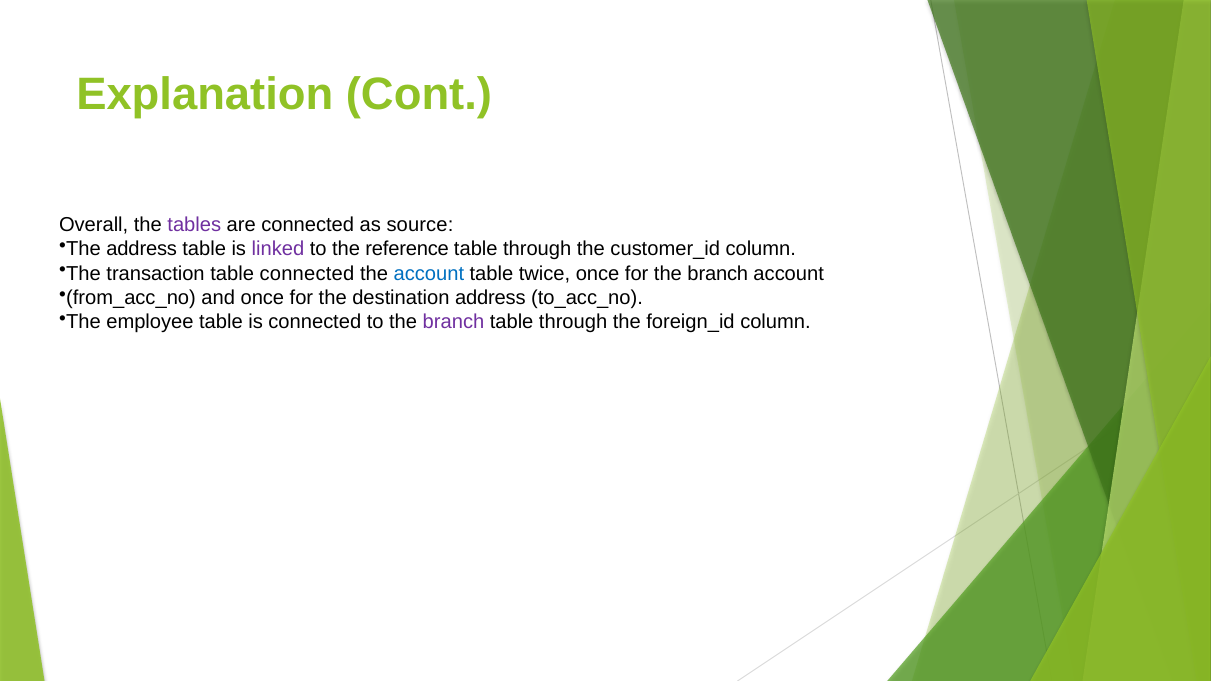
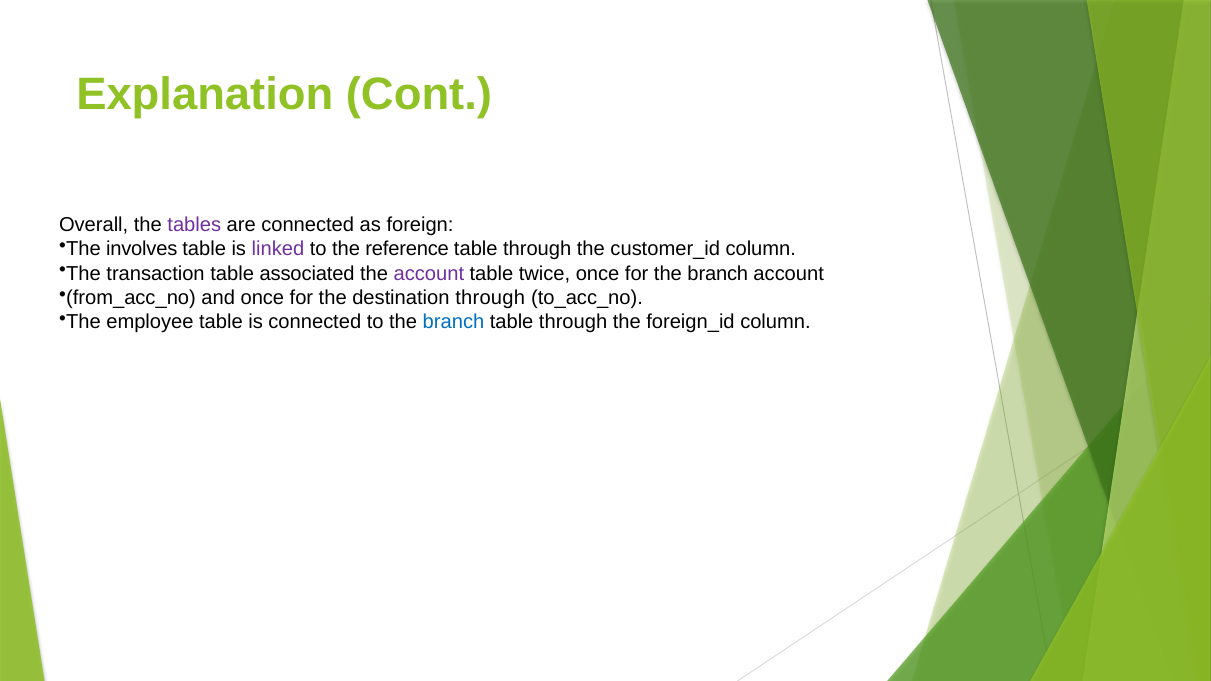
source: source -> foreign (420, 225)
The address: address -> involves (142, 249)
table connected: connected -> associated (307, 274)
account colour: blue -> purple (429, 274)
destination address: address -> through (490, 298)
branch colour: purple -> blue (453, 322)
